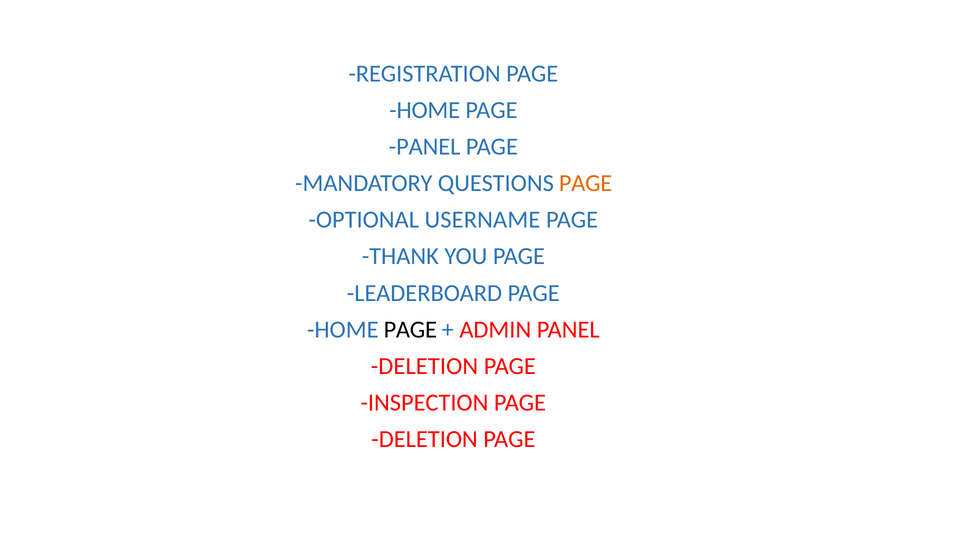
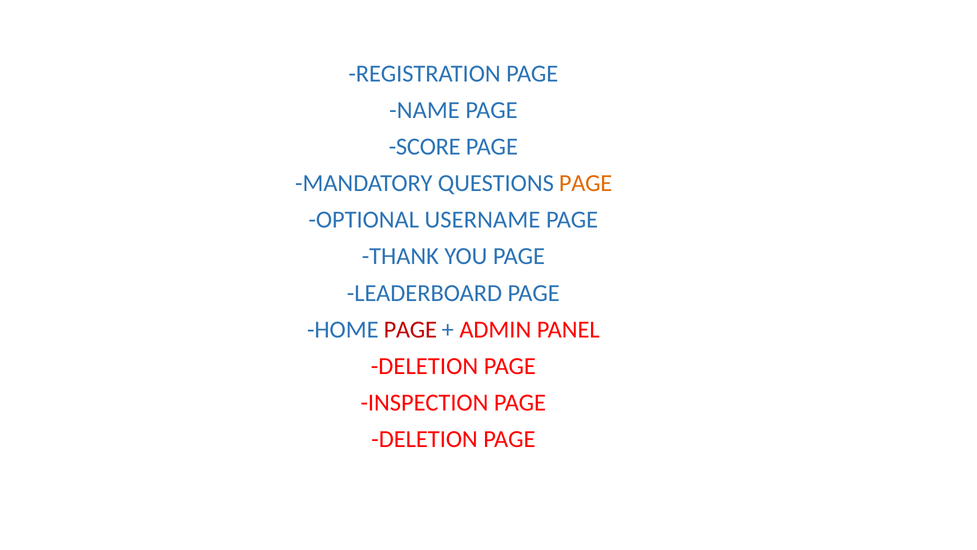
HOME: HOME -> NAME (425, 110)
PANEL: PANEL -> SCORE (425, 147)
PAGE colour: black -> red (410, 329)
